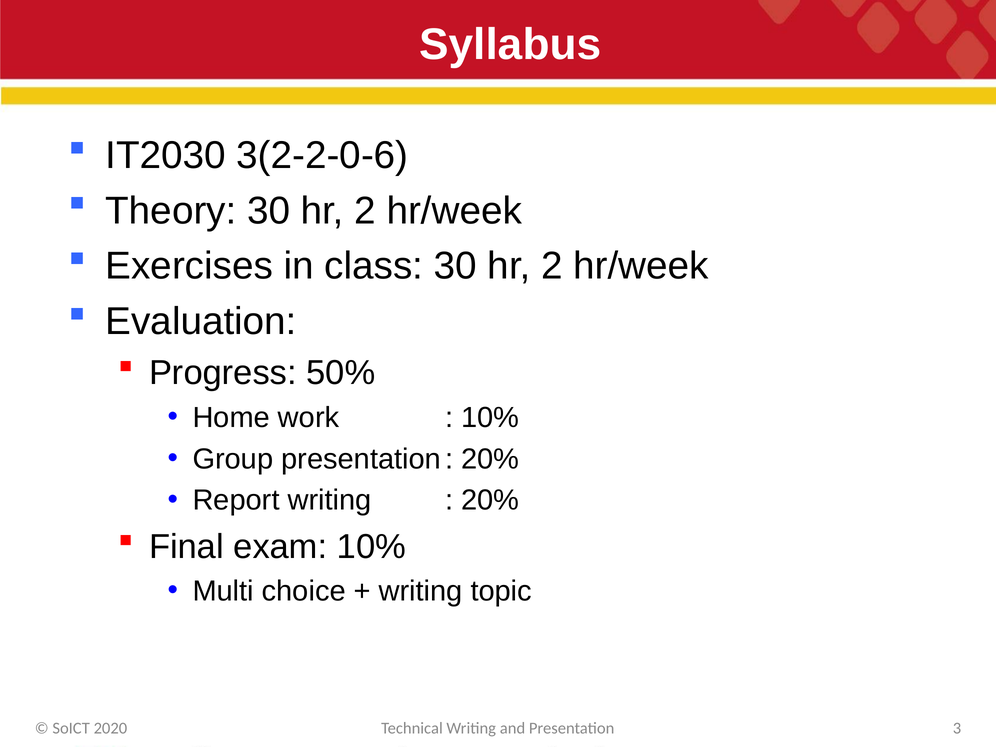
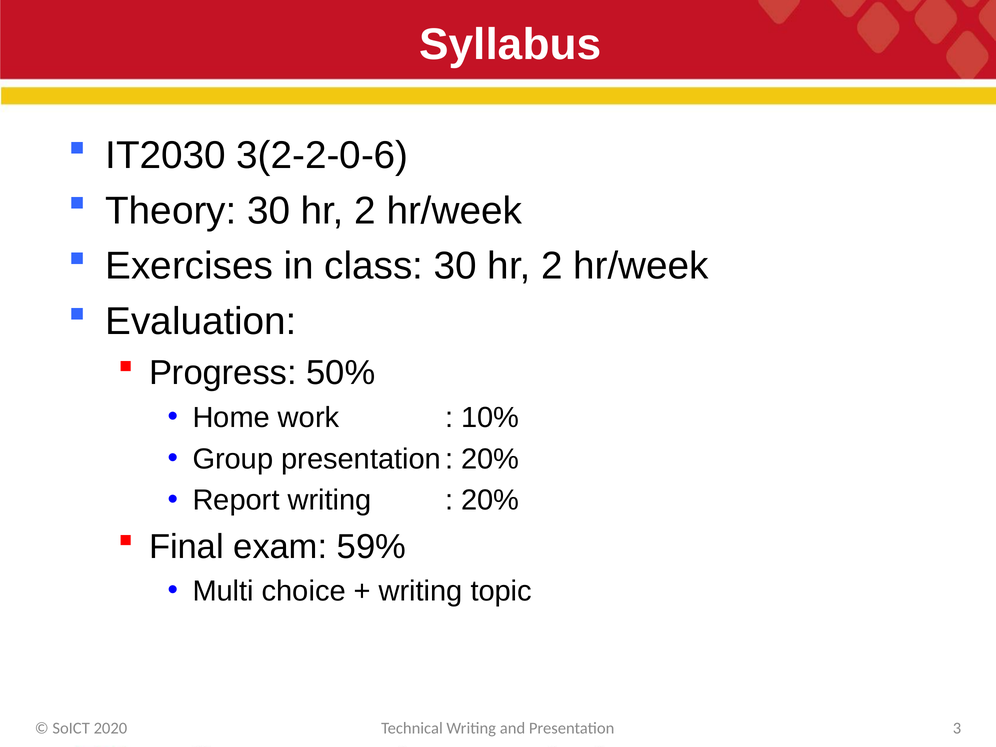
exam 10%: 10% -> 59% (371, 547)
